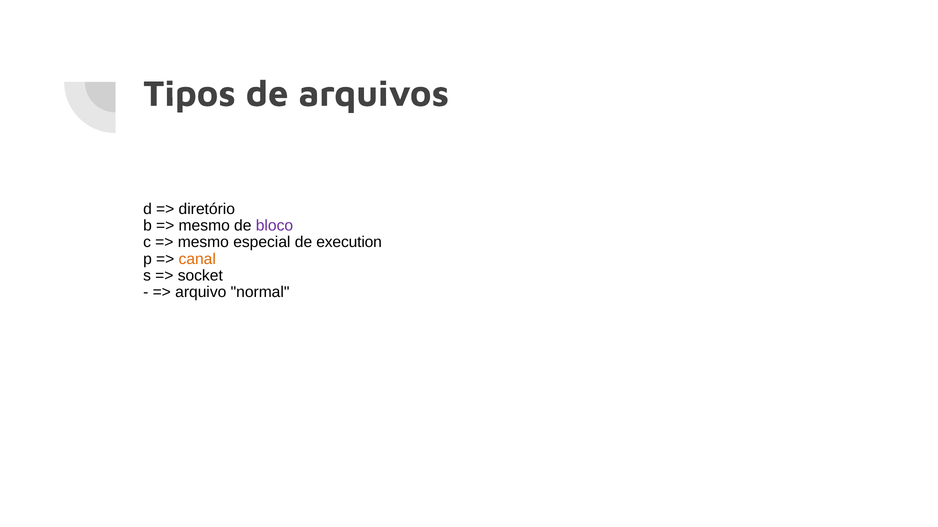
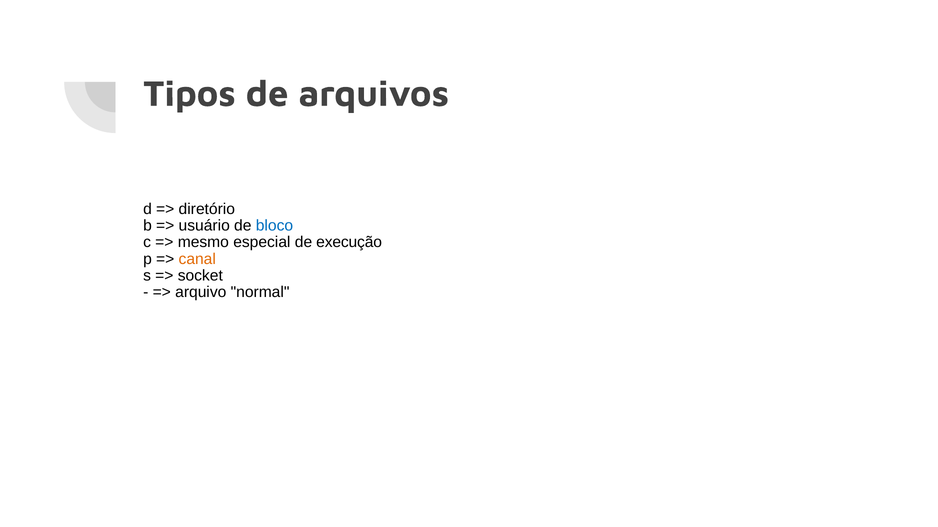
mesmo: mesmo -> usuário (204, 226)
bloco colour: purple -> blue (274, 226)
execution: execution -> execução (349, 243)
